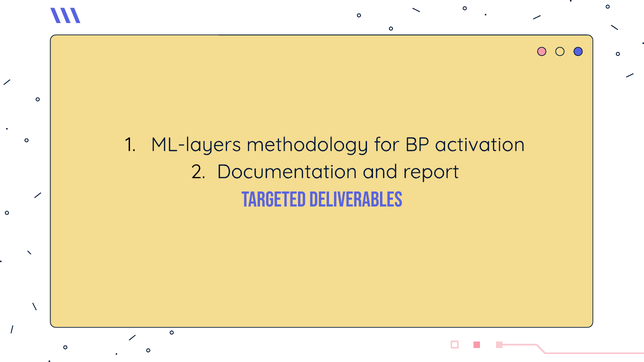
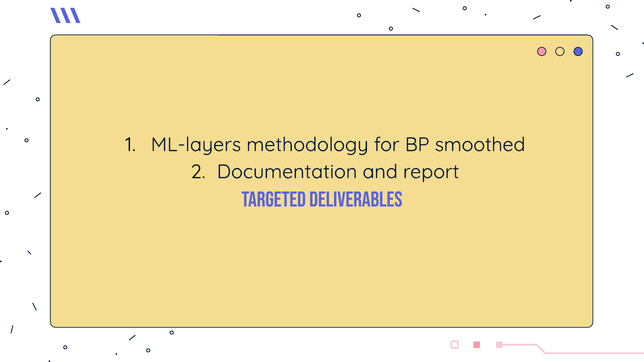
activation: activation -> smoothed (480, 145)
